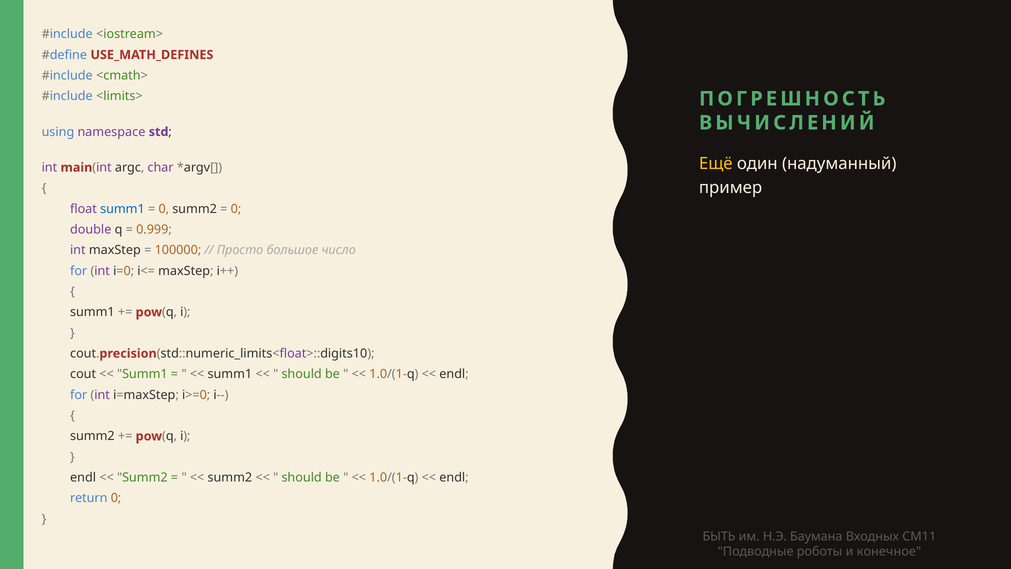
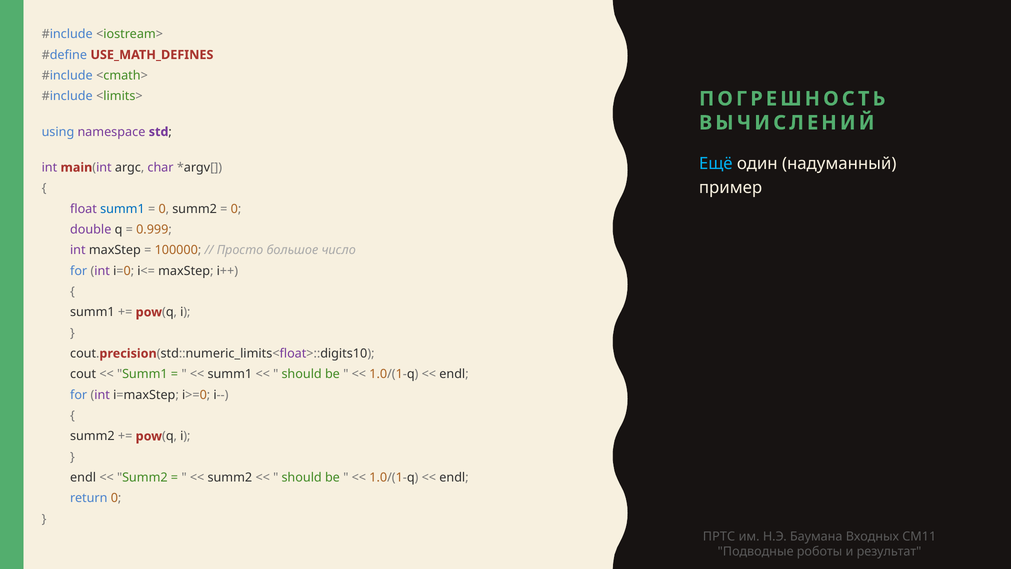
Ещё colour: yellow -> light blue (716, 163)
БЫТЬ: БЫТЬ -> ПРТС (719, 536)
конечное: конечное -> результат (889, 551)
